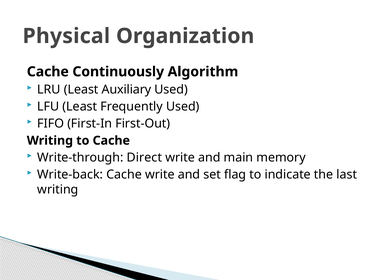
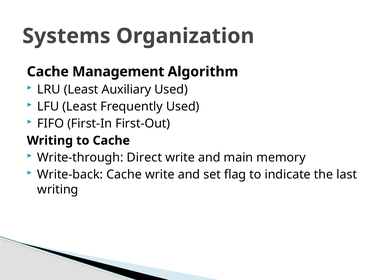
Physical: Physical -> Systems (66, 36)
Continuously: Continuously -> Management (118, 72)
